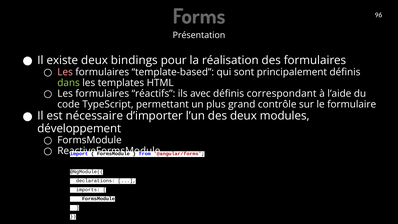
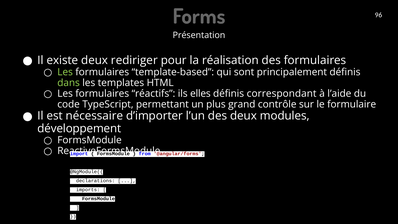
bindings: bindings -> rediriger (134, 60)
Les colour: pink -> light green (65, 72)
avec: avec -> elles (200, 93)
